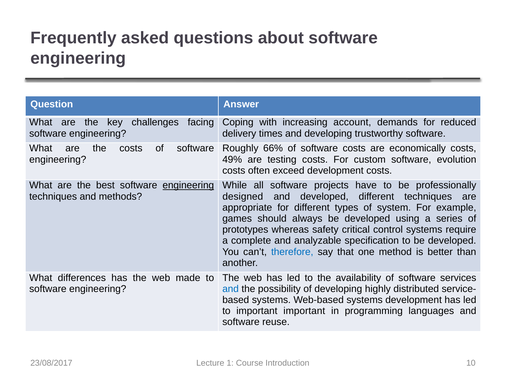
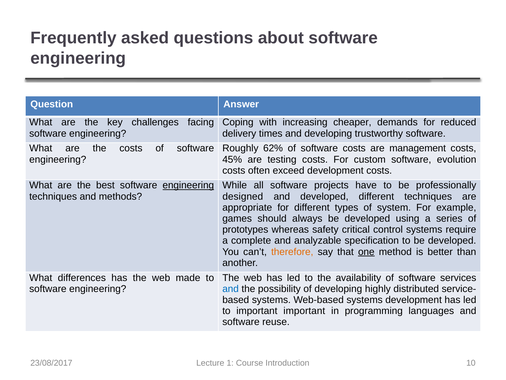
account: account -> cheaper (352, 122)
66%: 66% -> 62% (273, 148)
economically: economically -> management (418, 148)
49%: 49% -> 45% (232, 159)
therefore colour: blue -> orange (292, 251)
one underline: none -> present (366, 251)
